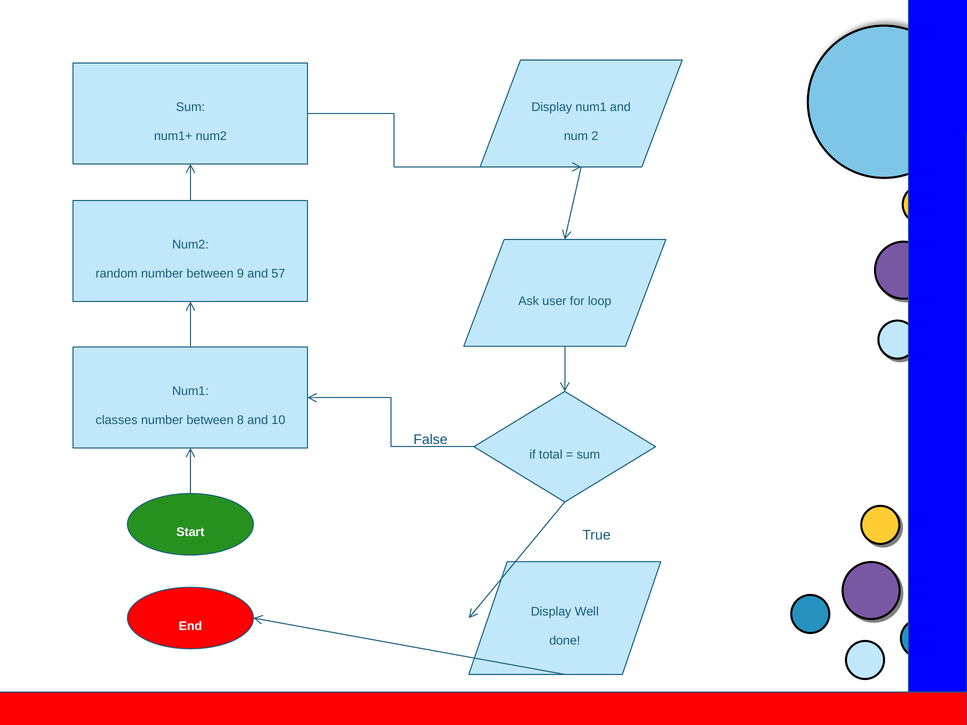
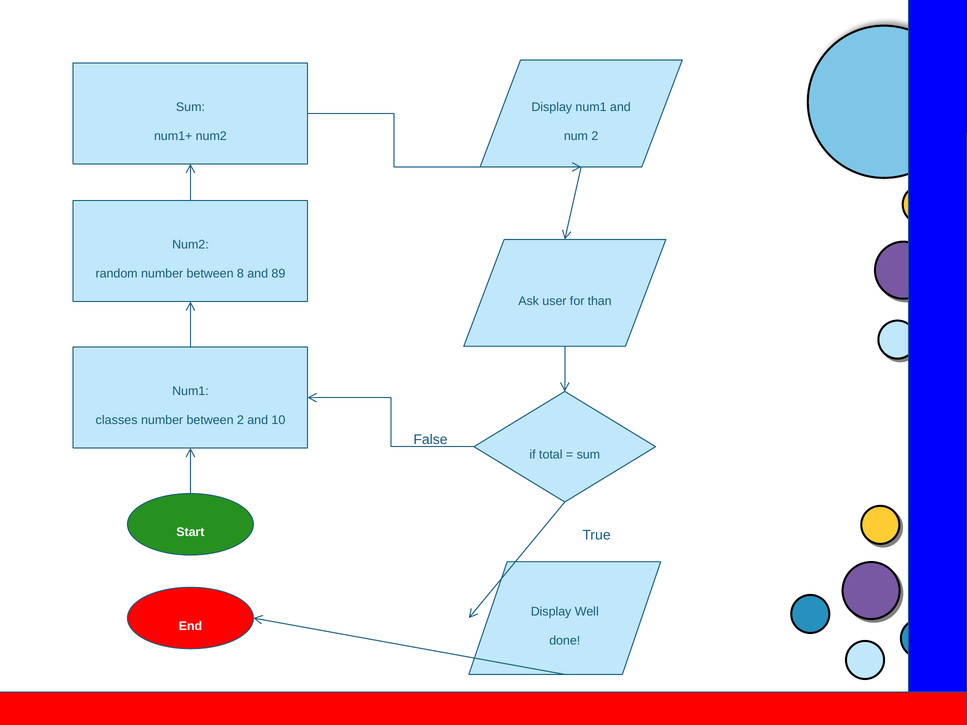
9: 9 -> 8 (240, 274)
57: 57 -> 89 (278, 274)
loop: loop -> than (600, 301)
between 8: 8 -> 2 (240, 420)
